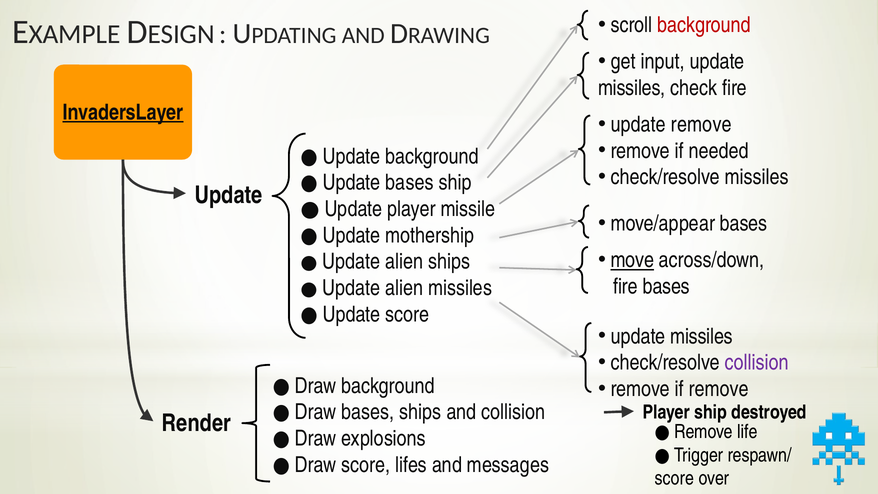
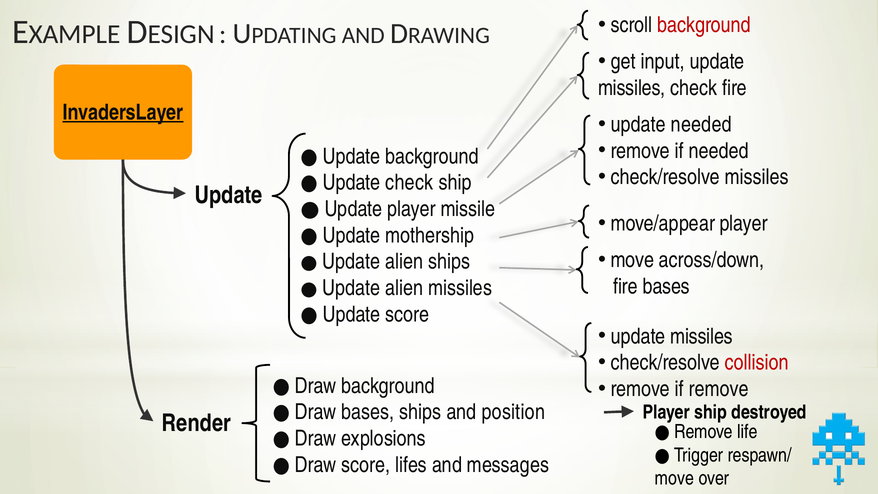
update remove: remove -> needed (701, 124)
bases: bases -> check (409, 183)
move/appear bases: bases -> player (744, 224)
move underline: present -> none (632, 260)
collision colour: purple -> red (757, 363)
and collision: collision -> position (513, 412)
score: score -> move (674, 478)
